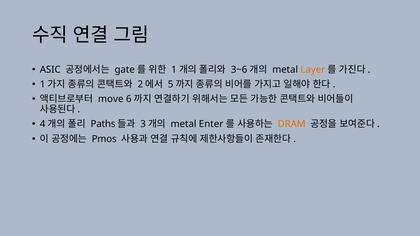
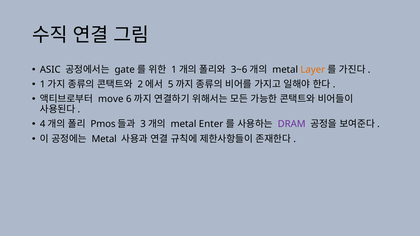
Paths: Paths -> Pmos (103, 124)
DRAM colour: orange -> purple (292, 124)
Pmos: Pmos -> Metal (104, 139)
